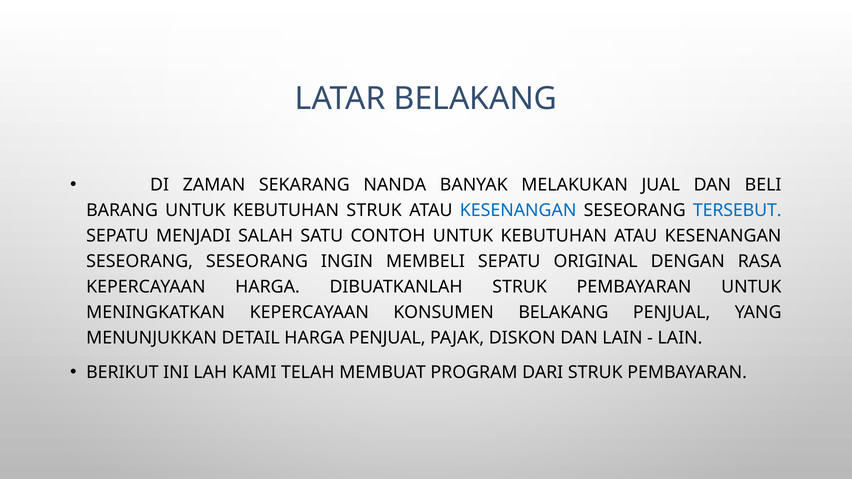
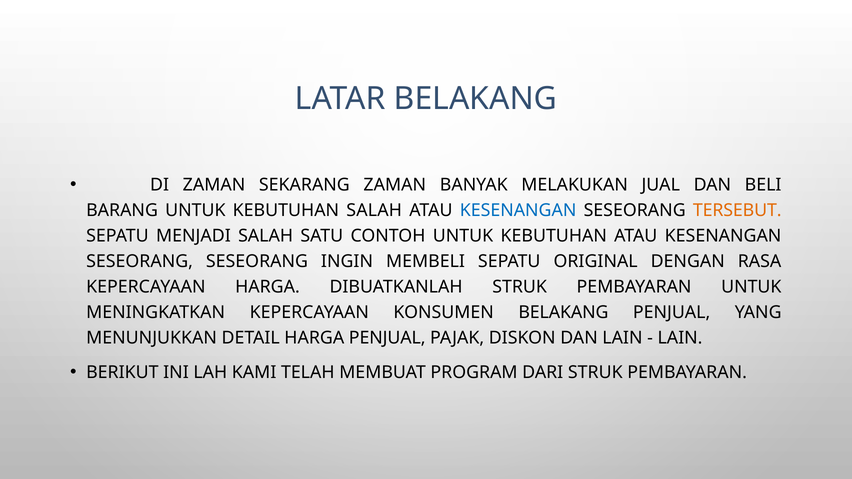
SEKARANG NANDA: NANDA -> ZAMAN (395, 185)
KEBUTUHAN STRUK: STRUK -> SALAH (374, 210)
TERSEBUT colour: blue -> orange (737, 210)
